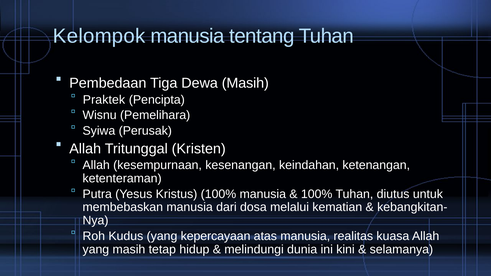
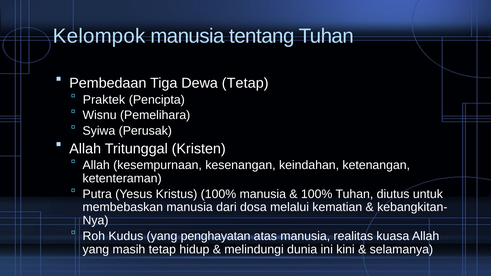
Dewa Masih: Masih -> Tetap (245, 83)
kepercayaan: kepercayaan -> penghayatan (216, 236)
